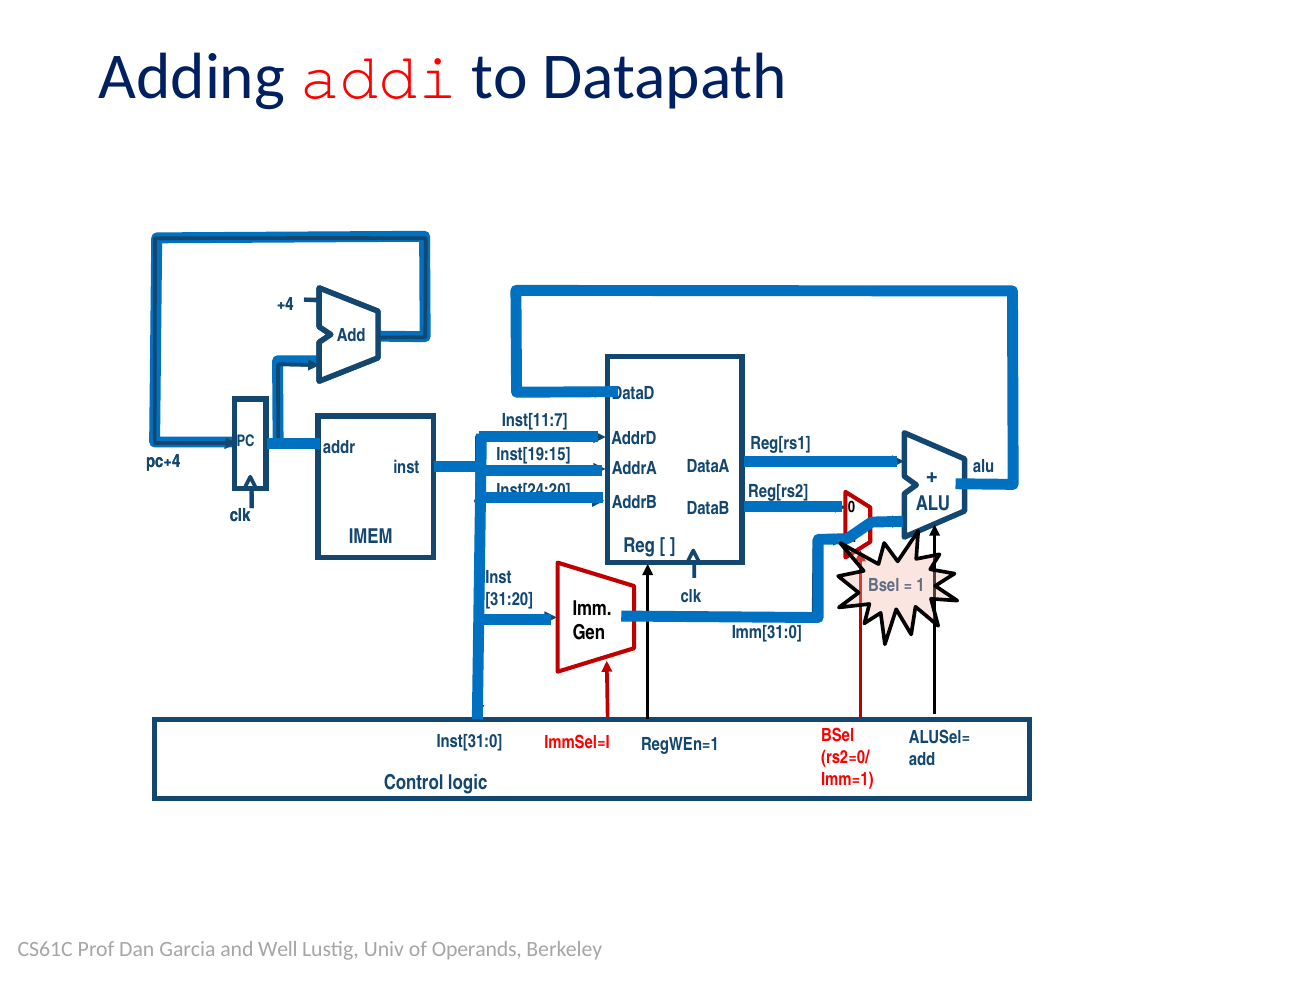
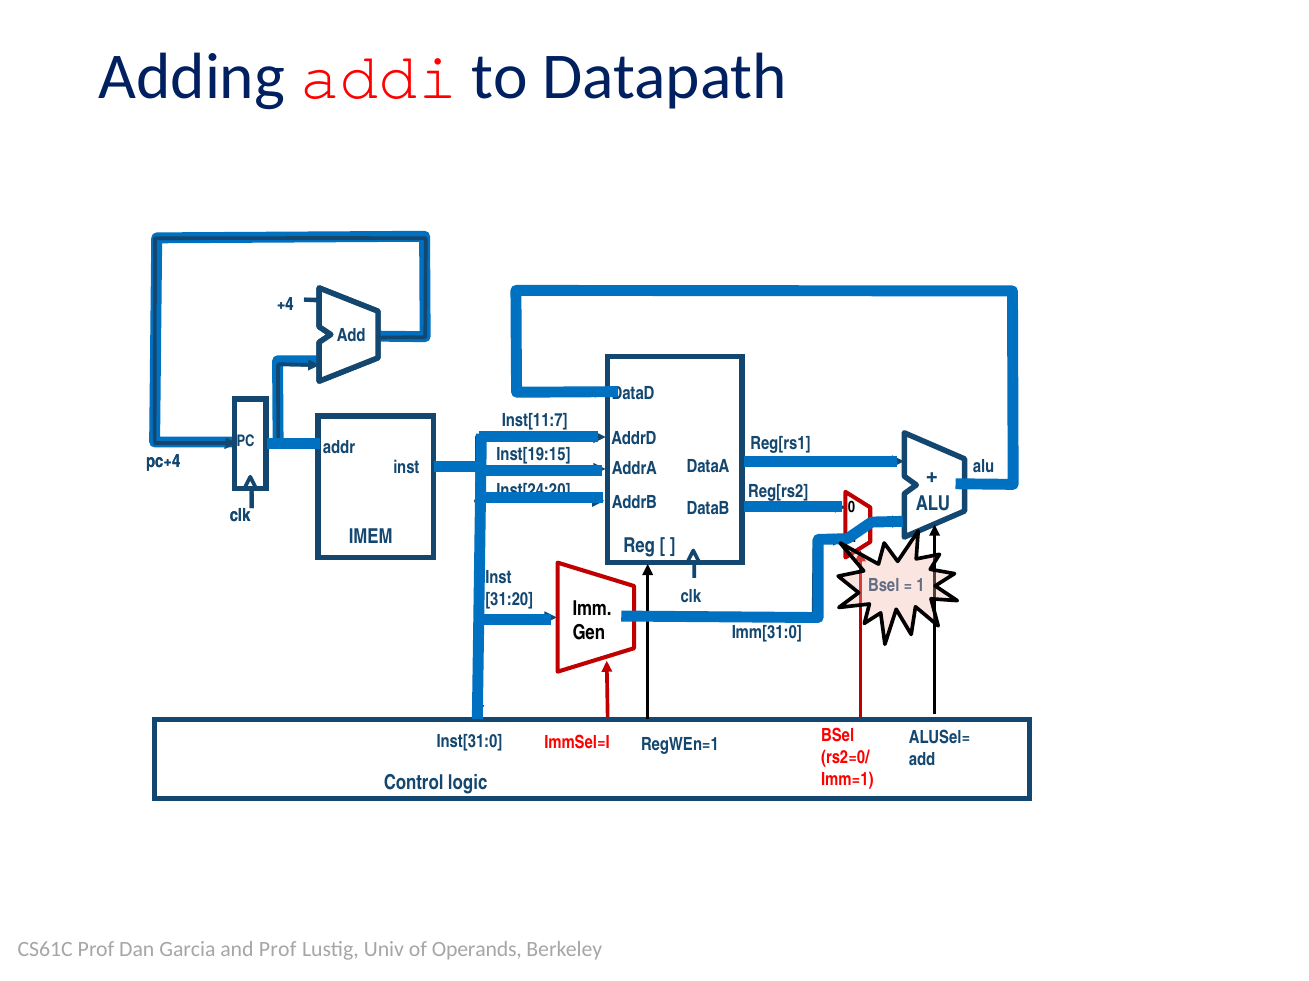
and Well: Well -> Prof (278, 950)
